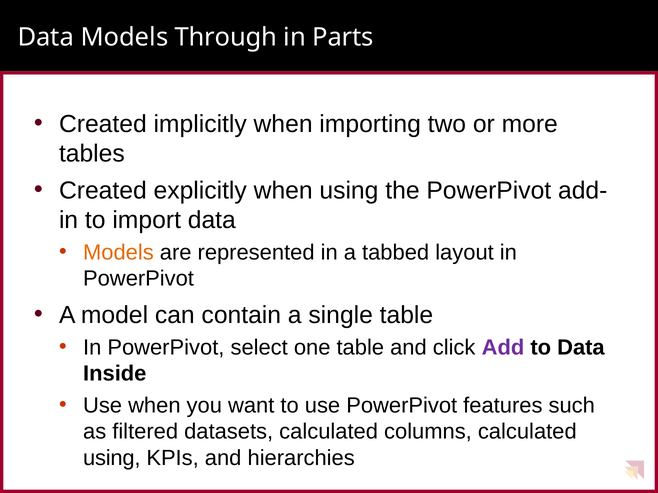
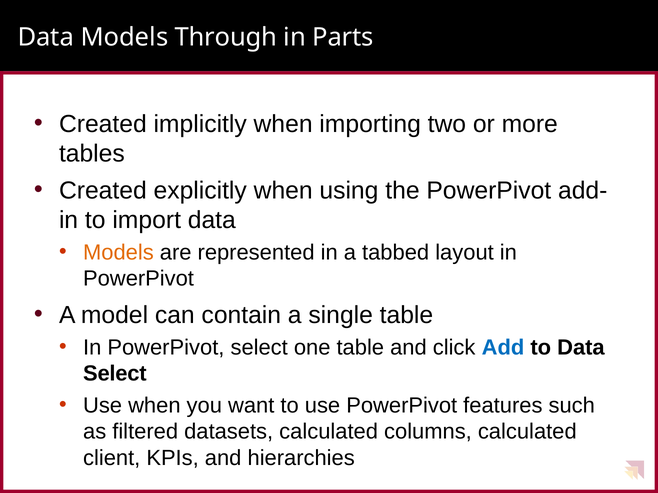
Add colour: purple -> blue (503, 348)
Inside: Inside -> Select (115, 374)
using: using -> client (112, 459)
